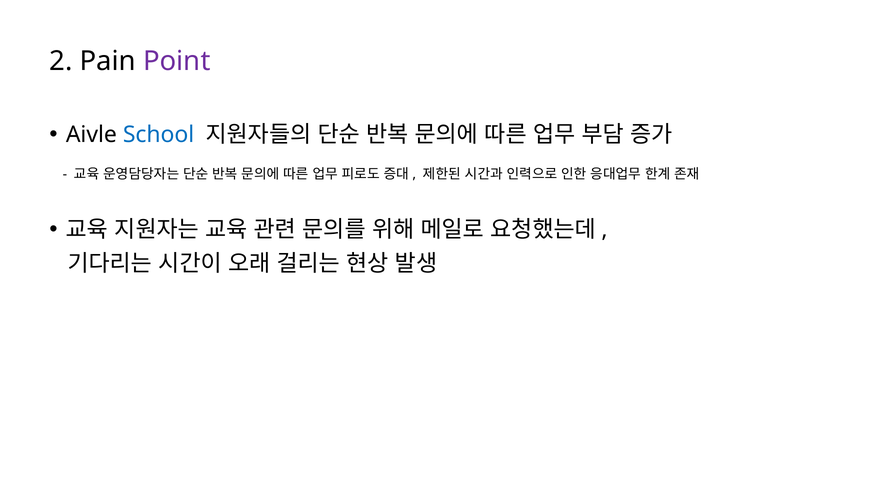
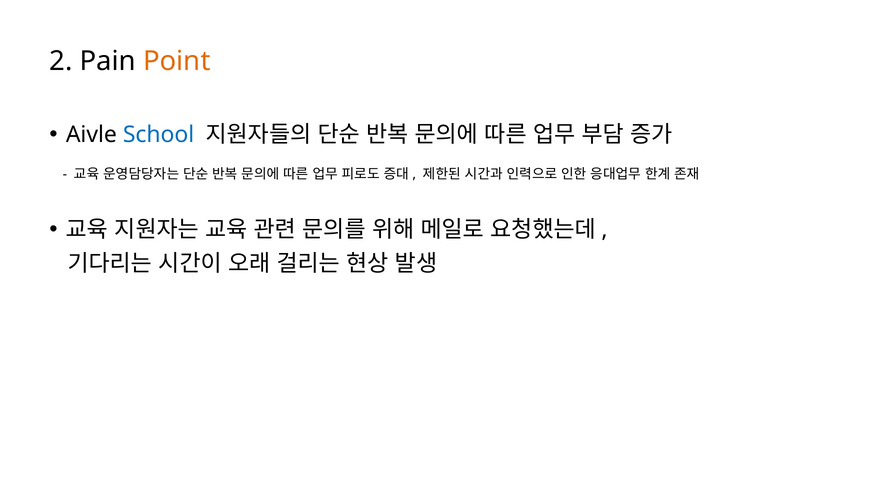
Point colour: purple -> orange (177, 61)
